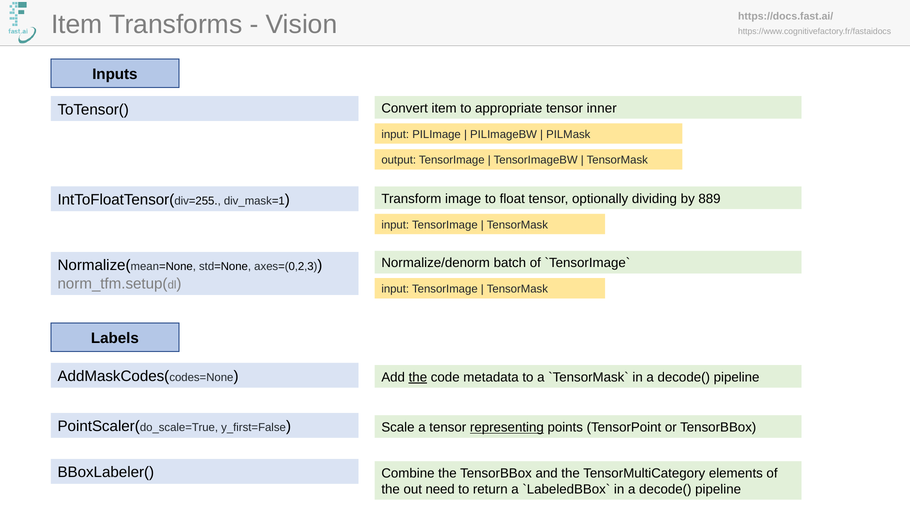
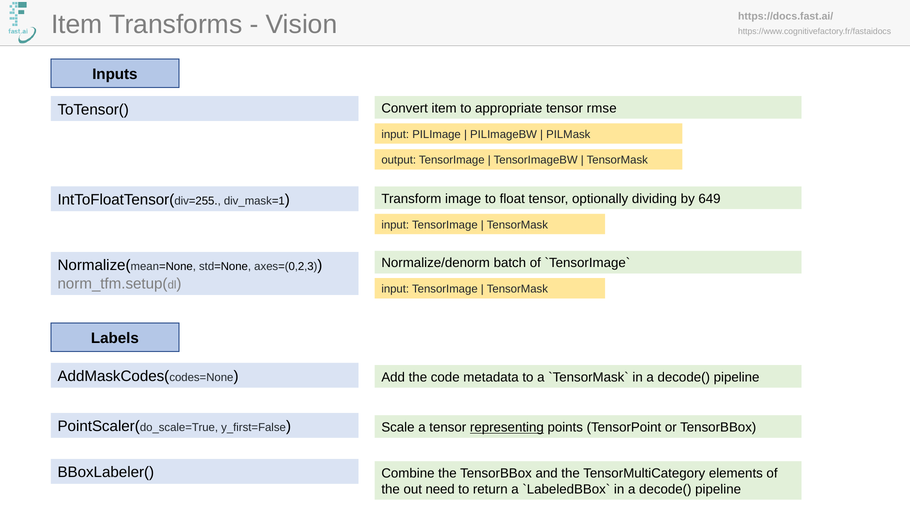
inner: inner -> rmse (602, 108)
889: 889 -> 649 (710, 199)
the underline: present -> none (418, 377)
